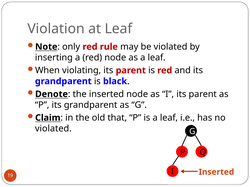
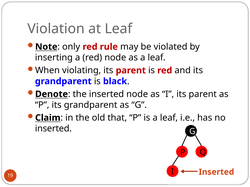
violated: violated -> inserted (53, 129)
